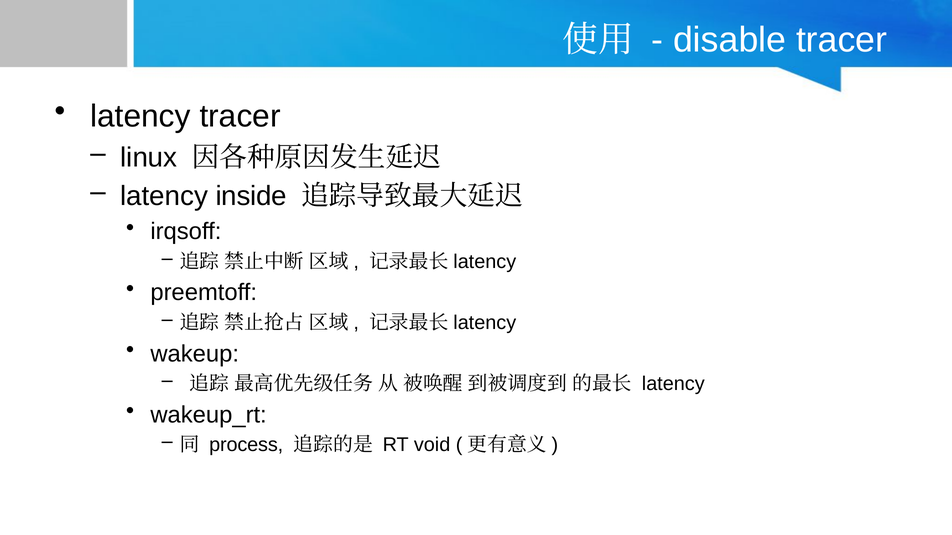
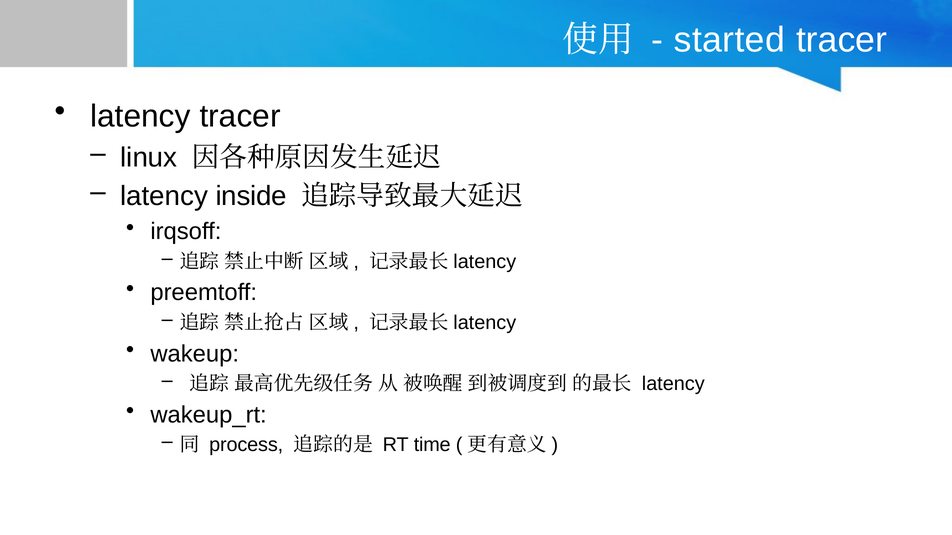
disable: disable -> started (729, 40)
void: void -> time (432, 445)
